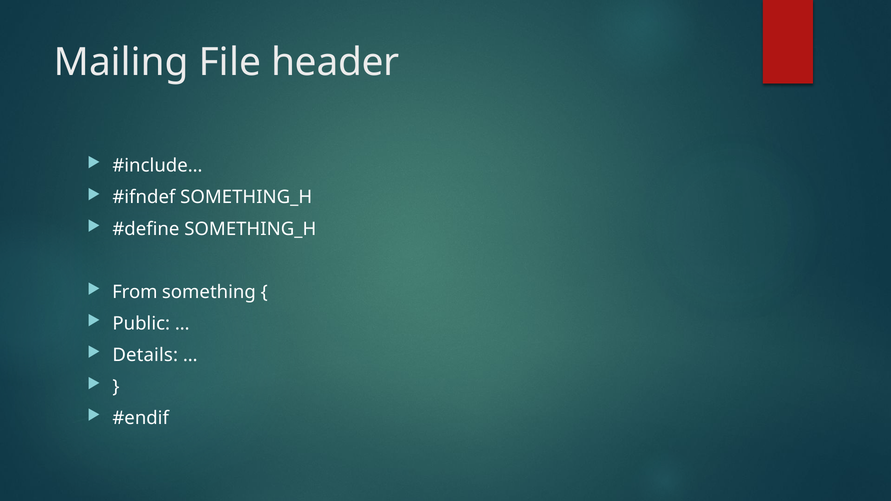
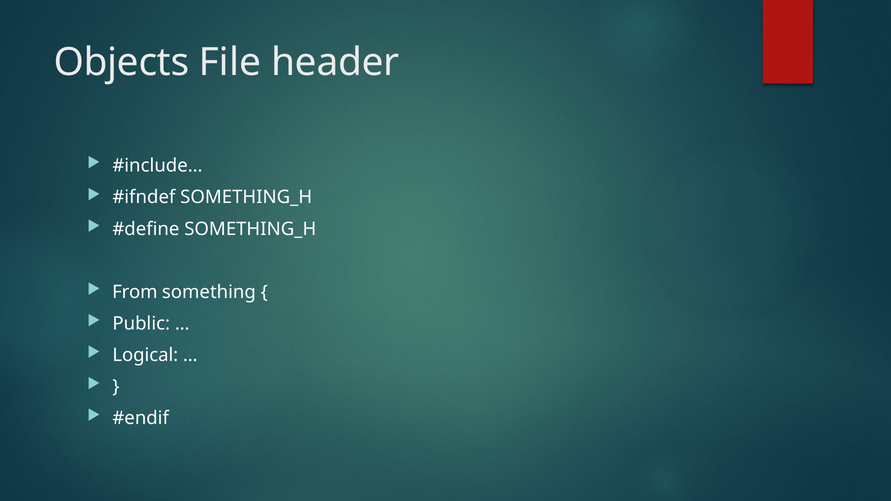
Mailing: Mailing -> Objects (121, 63)
Details: Details -> Logical (145, 355)
